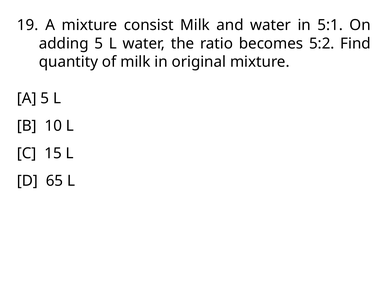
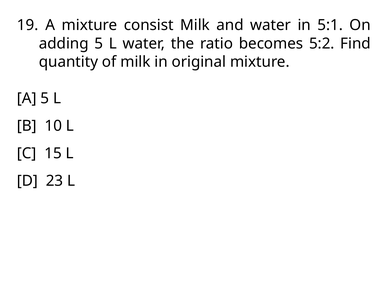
65: 65 -> 23 (54, 180)
